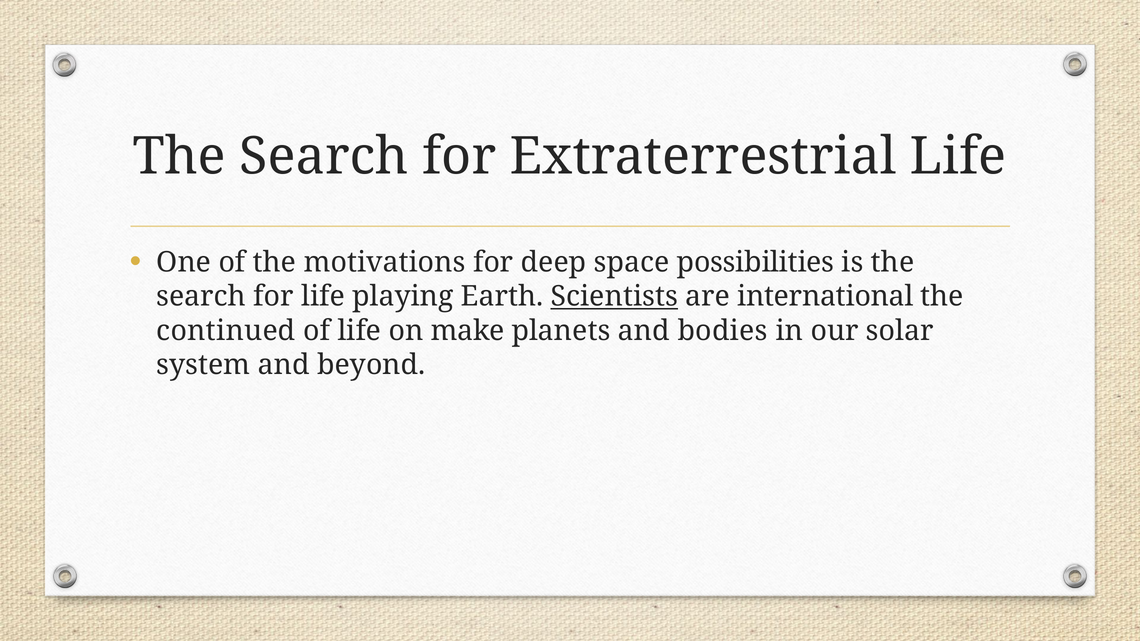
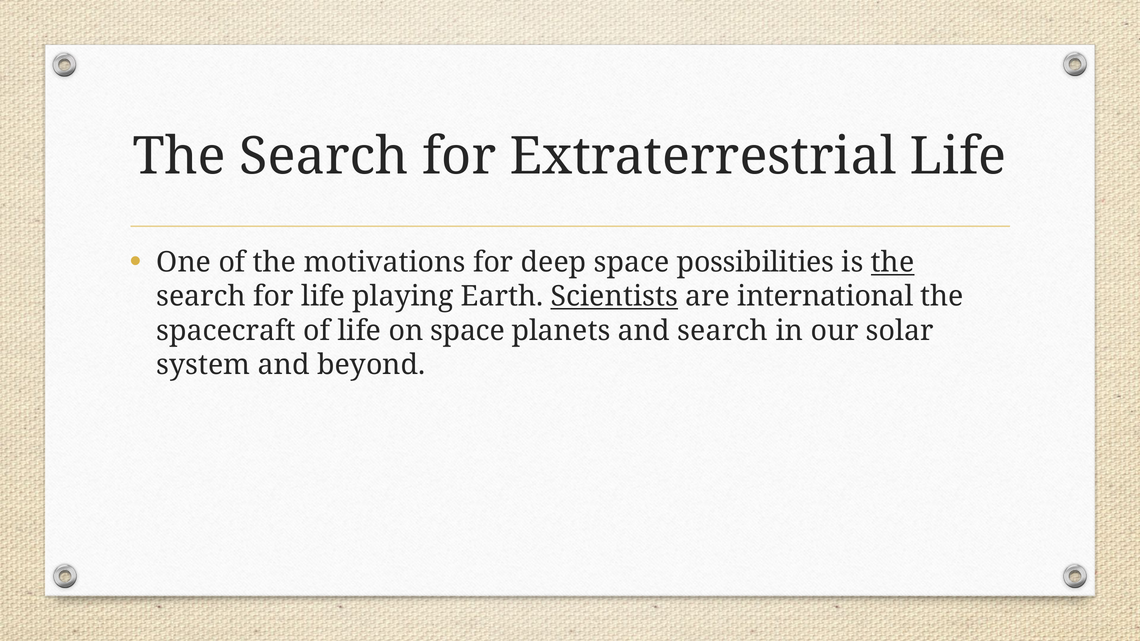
the underline: none -> present (893, 262)
continued: continued -> spacecraft (226, 331)
on make: make -> space (468, 331)
and bodies: bodies -> search (723, 331)
